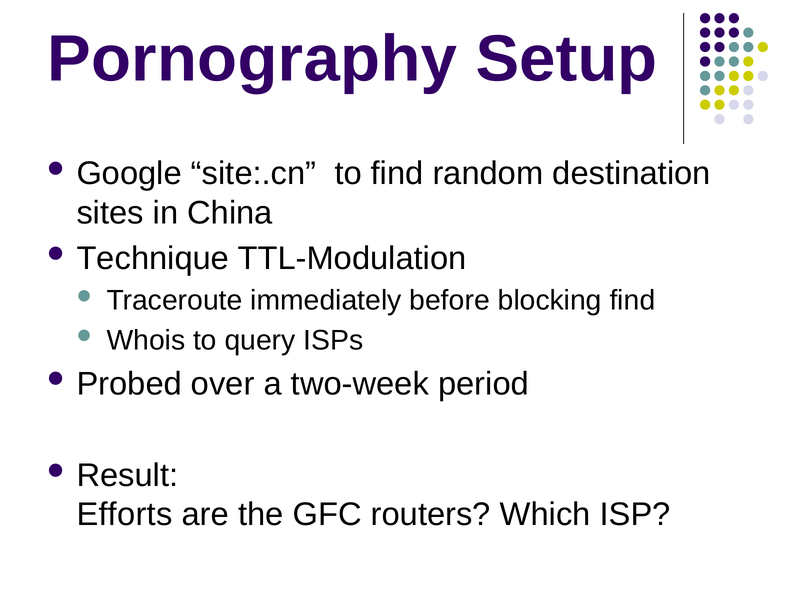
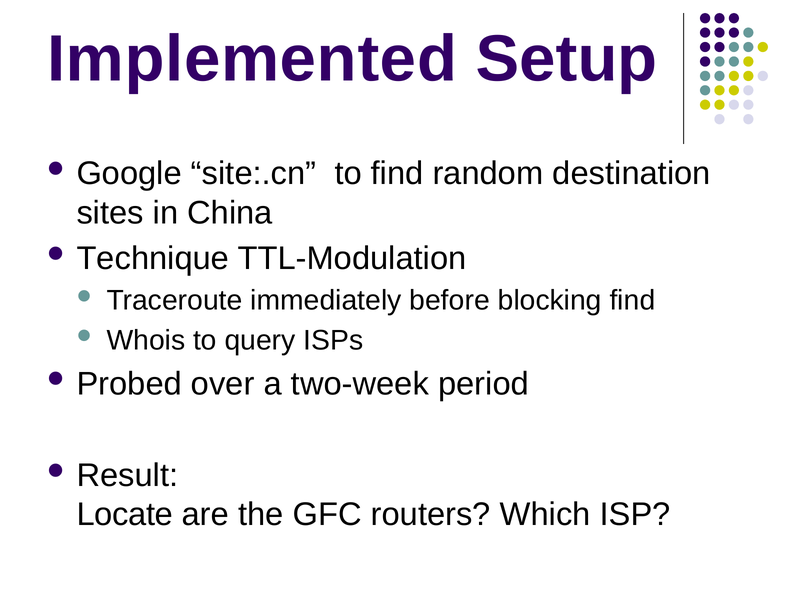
Pornography: Pornography -> Implemented (252, 59)
Efforts: Efforts -> Locate (125, 514)
